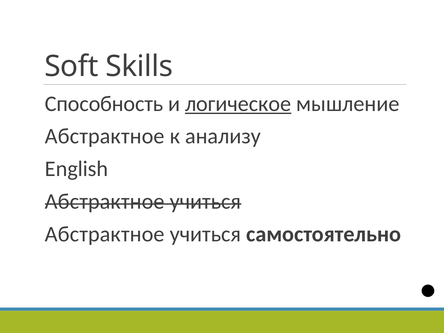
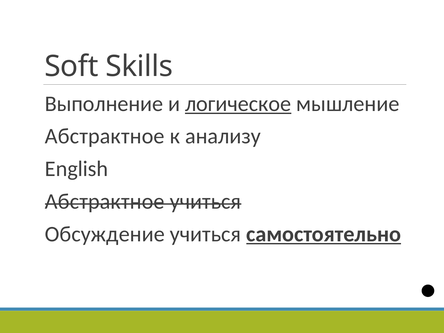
Способность: Способность -> Выполнение (104, 104)
Абстрактное: Абстрактное -> Обсуждение (105, 234)
самостоятельно underline: none -> present (324, 234)
